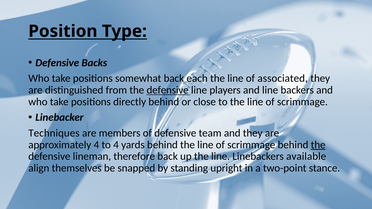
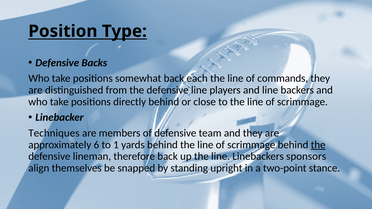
associated: associated -> commands (283, 78)
defensive underline: present -> none (168, 90)
approximately 4: 4 -> 6 (96, 145)
to 4: 4 -> 1 (116, 145)
available: available -> sponsors (306, 157)
